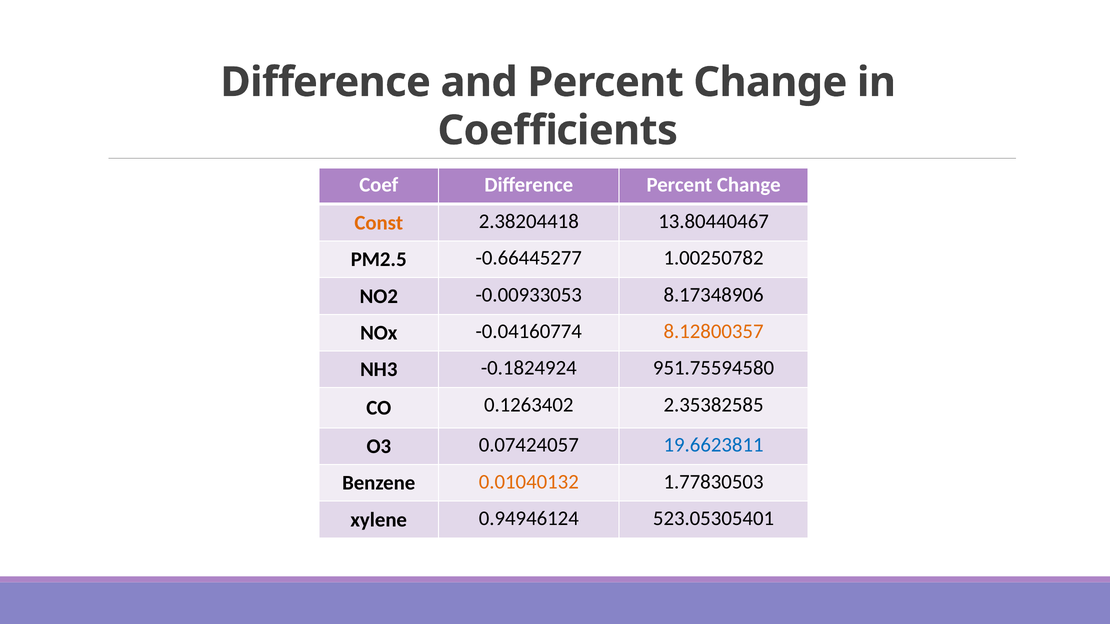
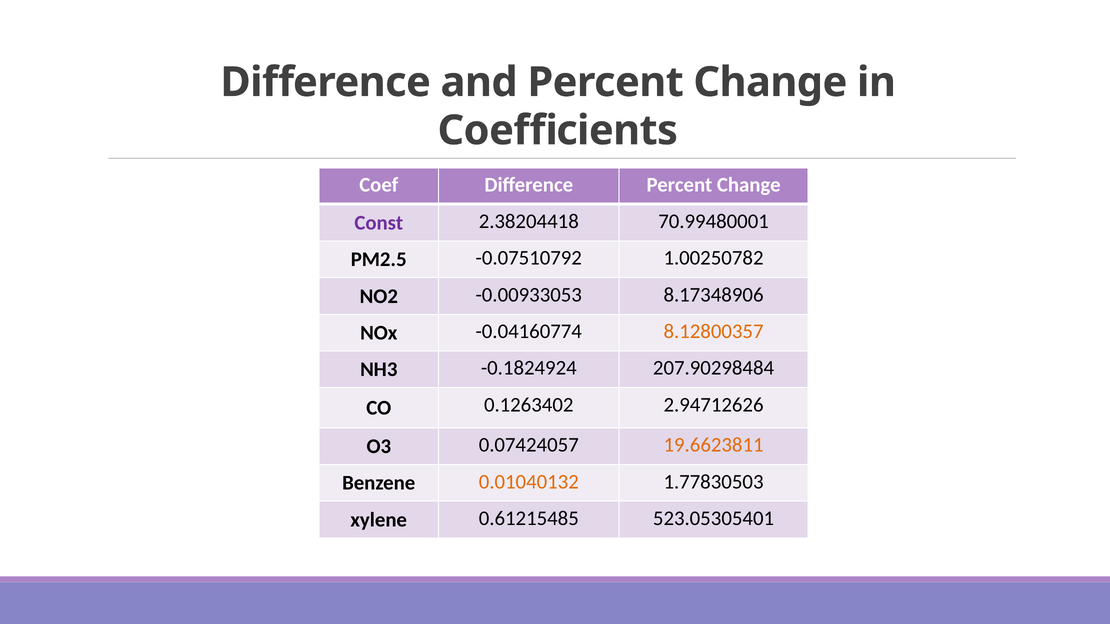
Const colour: orange -> purple (379, 223)
13.80440467: 13.80440467 -> 70.99480001 (714, 221)
-0.66445277: -0.66445277 -> -0.07510792 (529, 258)
951.75594580: 951.75594580 -> 207.90298484 (714, 368)
2.35382585: 2.35382585 -> 2.94712626 (714, 405)
19.6623811 colour: blue -> orange (714, 445)
0.94946124: 0.94946124 -> 0.61215485 (529, 519)
